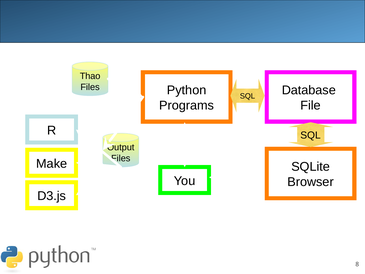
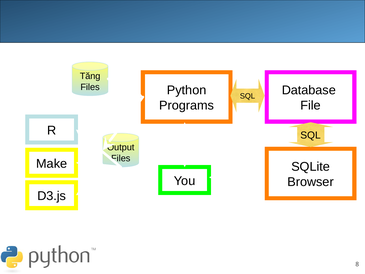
Thao: Thao -> Tăng (90, 76)
